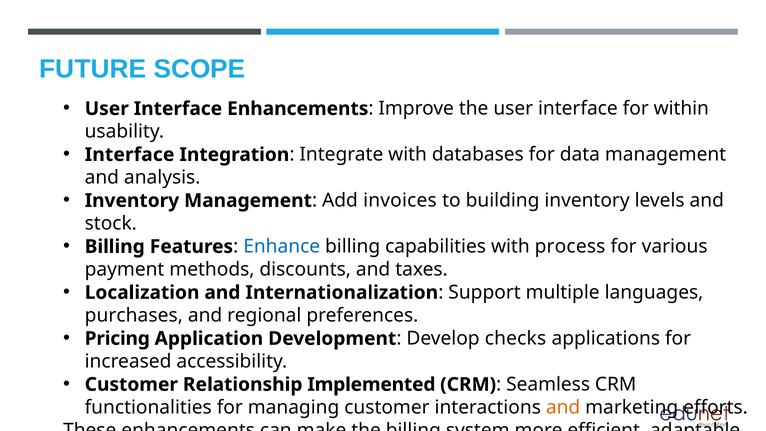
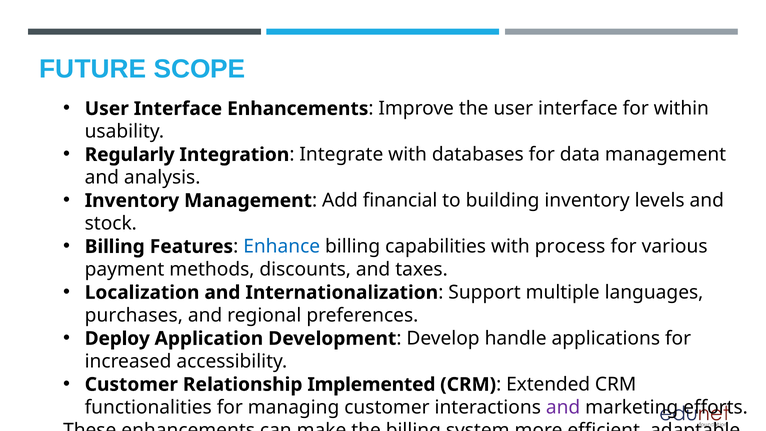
Interface: Interface -> Regularly (130, 155)
invoices: invoices -> financial (400, 201)
Pricing: Pricing -> Deploy (117, 338)
checks: checks -> handle (516, 338)
Seamless: Seamless -> Extended (548, 384)
and colour: orange -> purple (563, 407)
